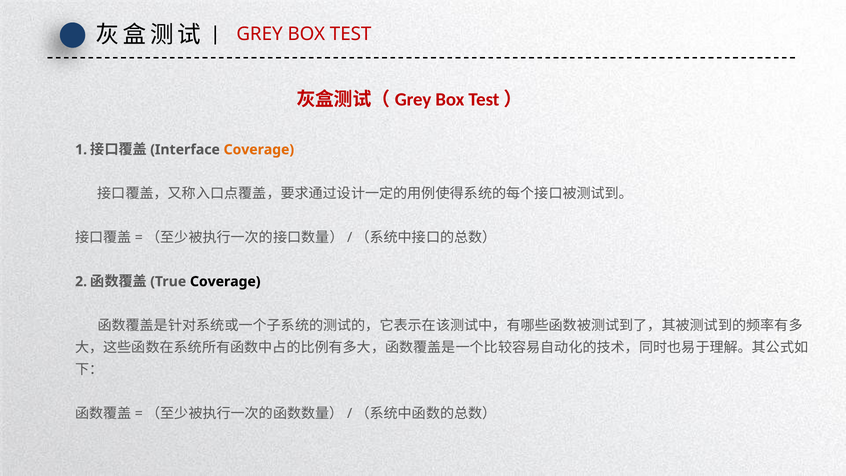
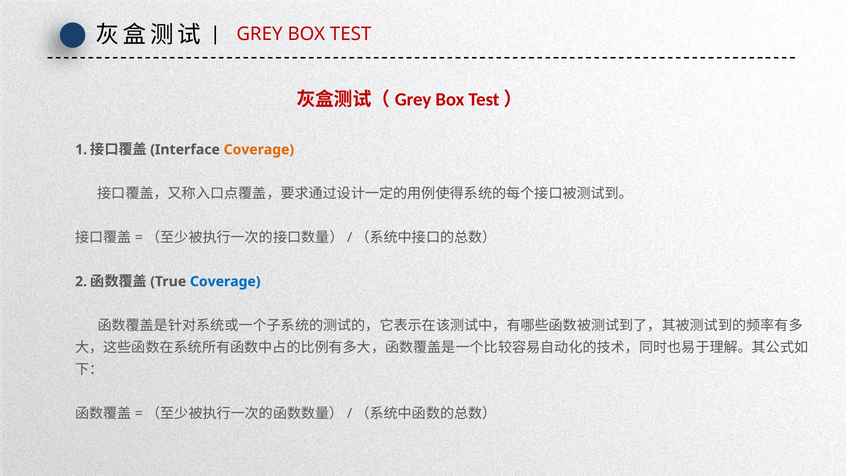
Coverage colour: black -> blue (225, 281)
